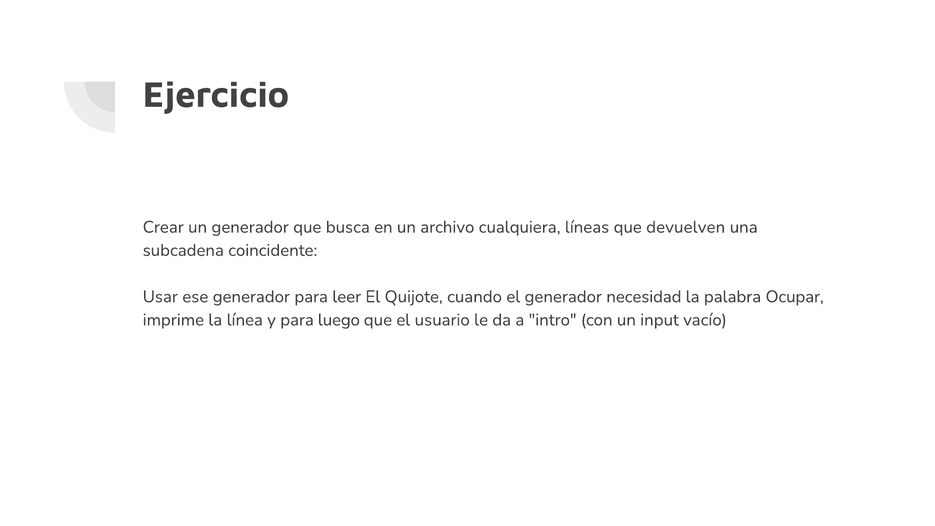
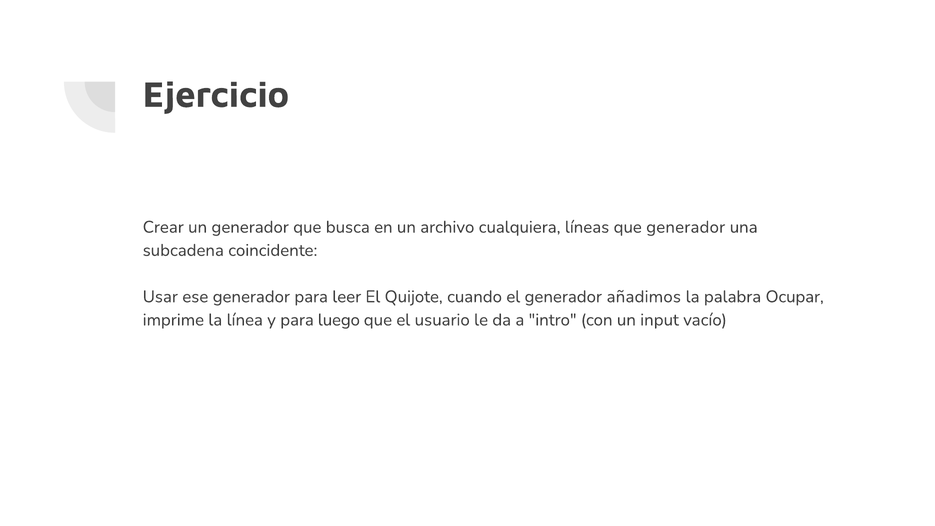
que devuelven: devuelven -> generador (686, 227)
necesidad: necesidad -> añadimos (644, 297)
